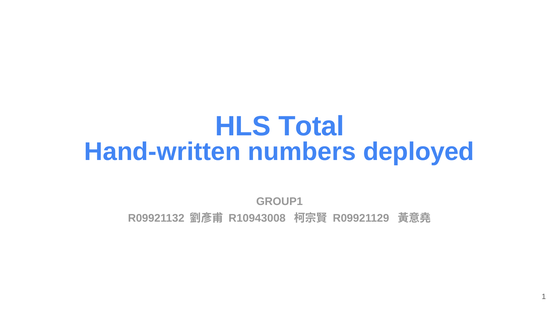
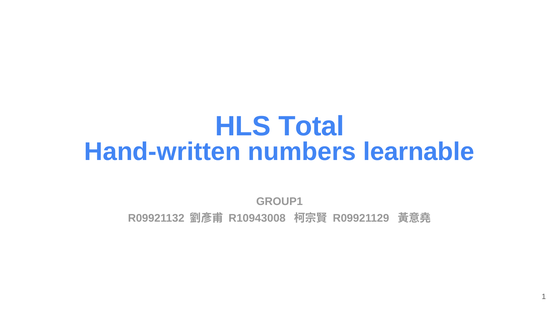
deployed: deployed -> learnable (419, 152)
